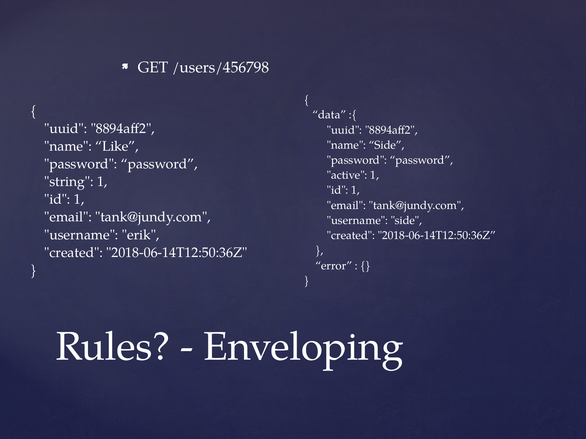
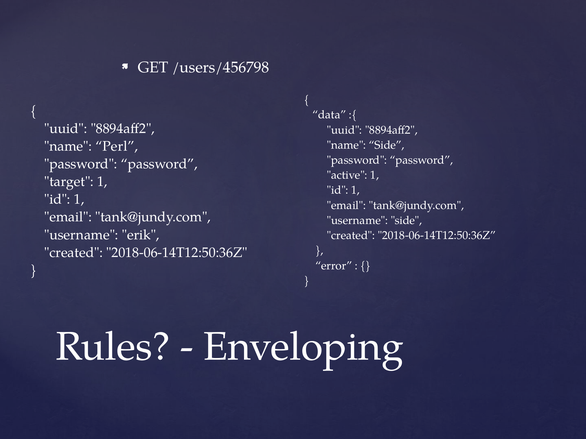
Like: Like -> Perl (117, 146)
string: string -> target (69, 182)
